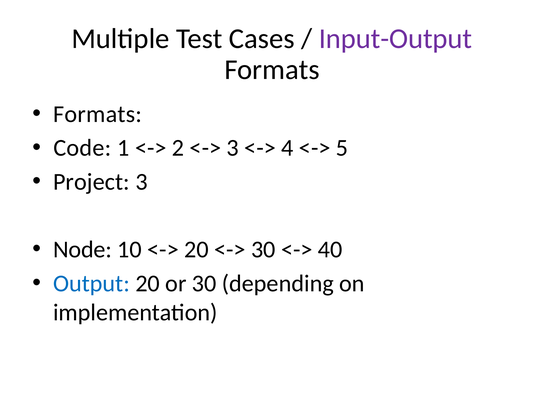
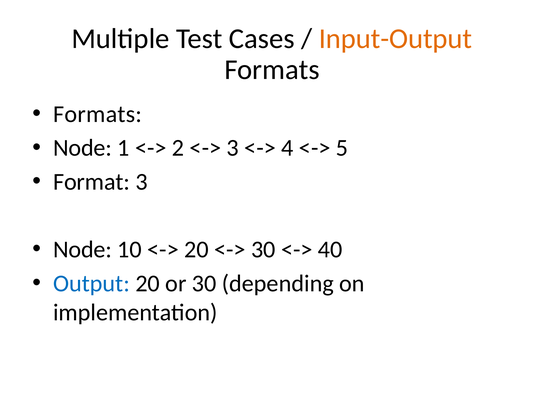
Input-Output colour: purple -> orange (395, 39)
Code: Code -> Node (82, 148)
Project: Project -> Format (92, 182)
